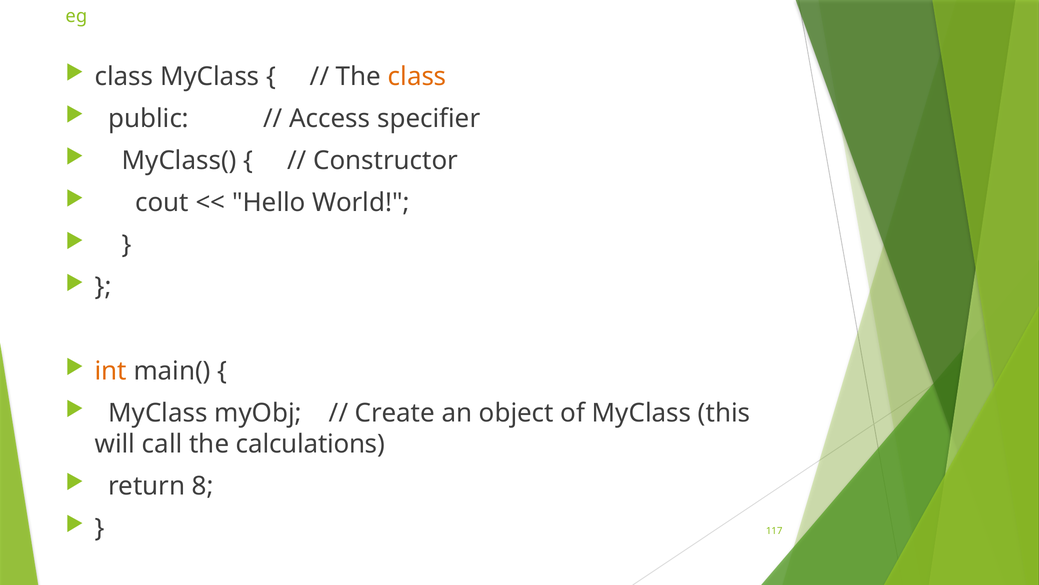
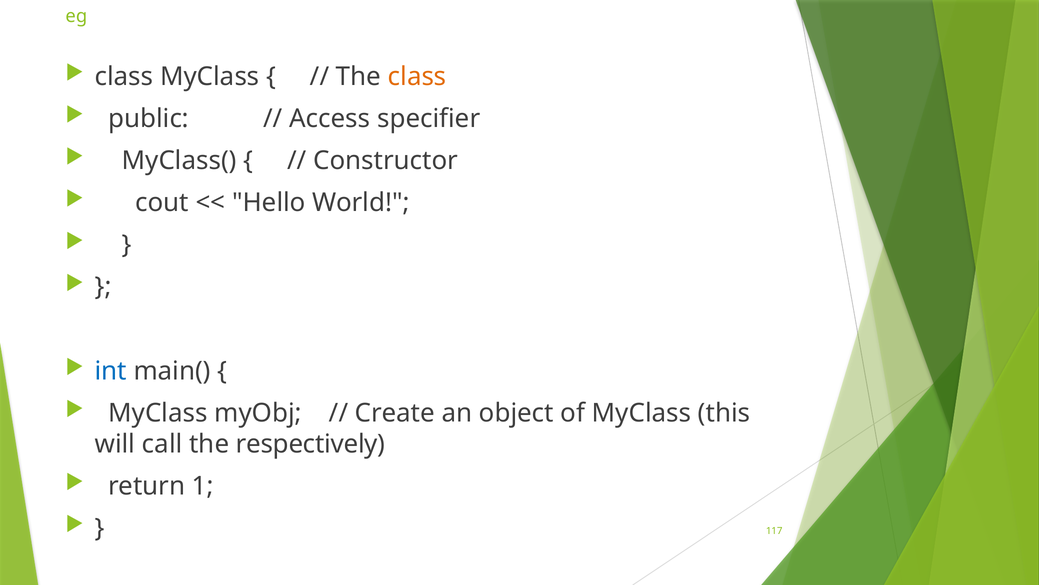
int colour: orange -> blue (111, 371)
calculations: calculations -> respectively (311, 444)
8: 8 -> 1 (203, 486)
